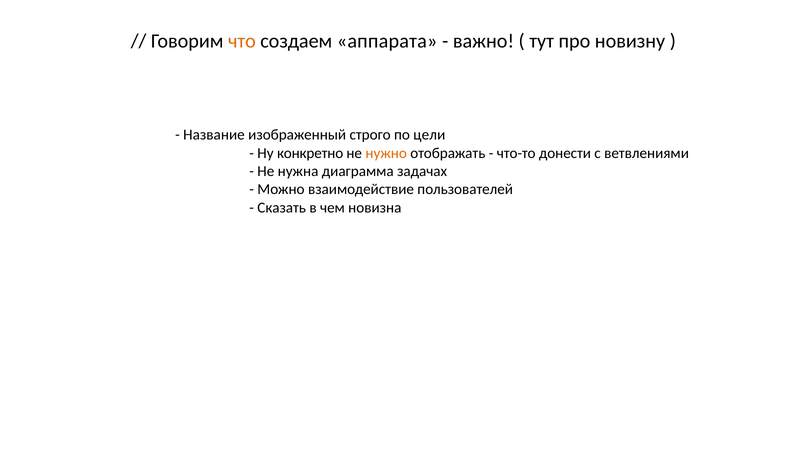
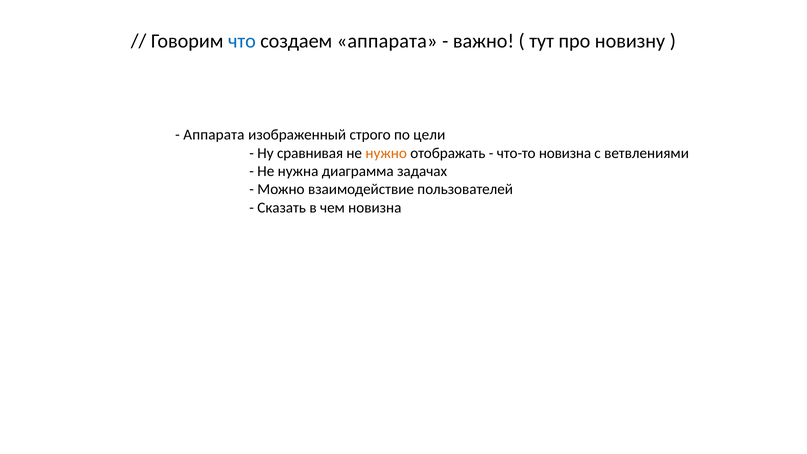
что colour: orange -> blue (242, 41)
Название: Название -> Аппарата (214, 135)
конкретно: конкретно -> сравнивая (310, 153)
что-то донести: донести -> новизна (565, 153)
